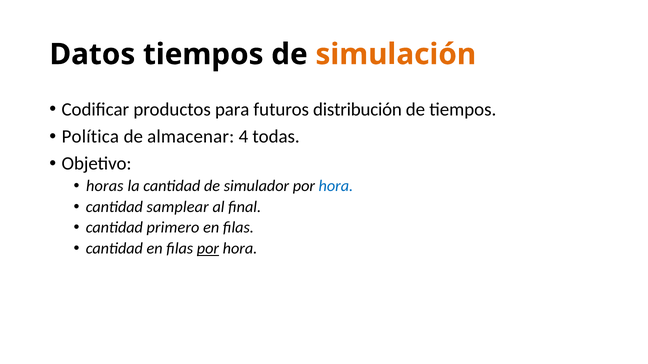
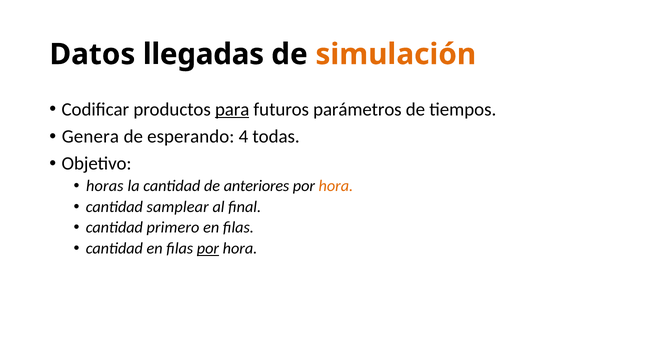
Datos tiempos: tiempos -> llegadas (203, 54)
para underline: none -> present (232, 110)
distribución: distribución -> parámetros (357, 110)
Política: Política -> Genera (90, 137)
almacenar: almacenar -> esperando (191, 137)
simulador: simulador -> anteriores (257, 186)
hora colour: blue -> orange (336, 186)
